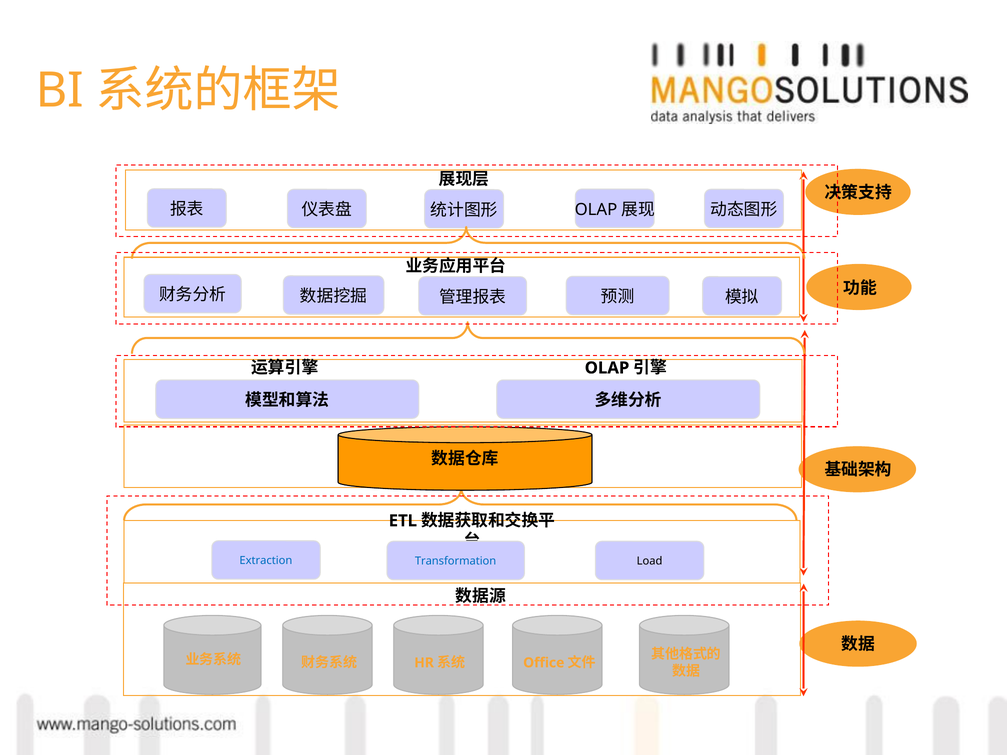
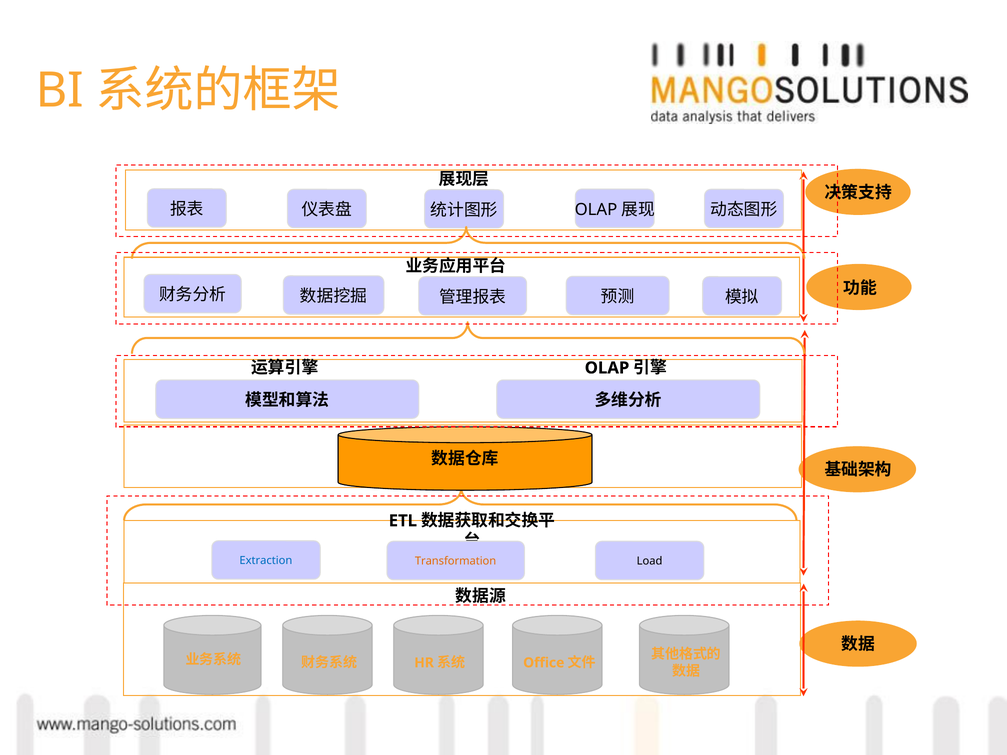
Transformation colour: blue -> orange (456, 561)
